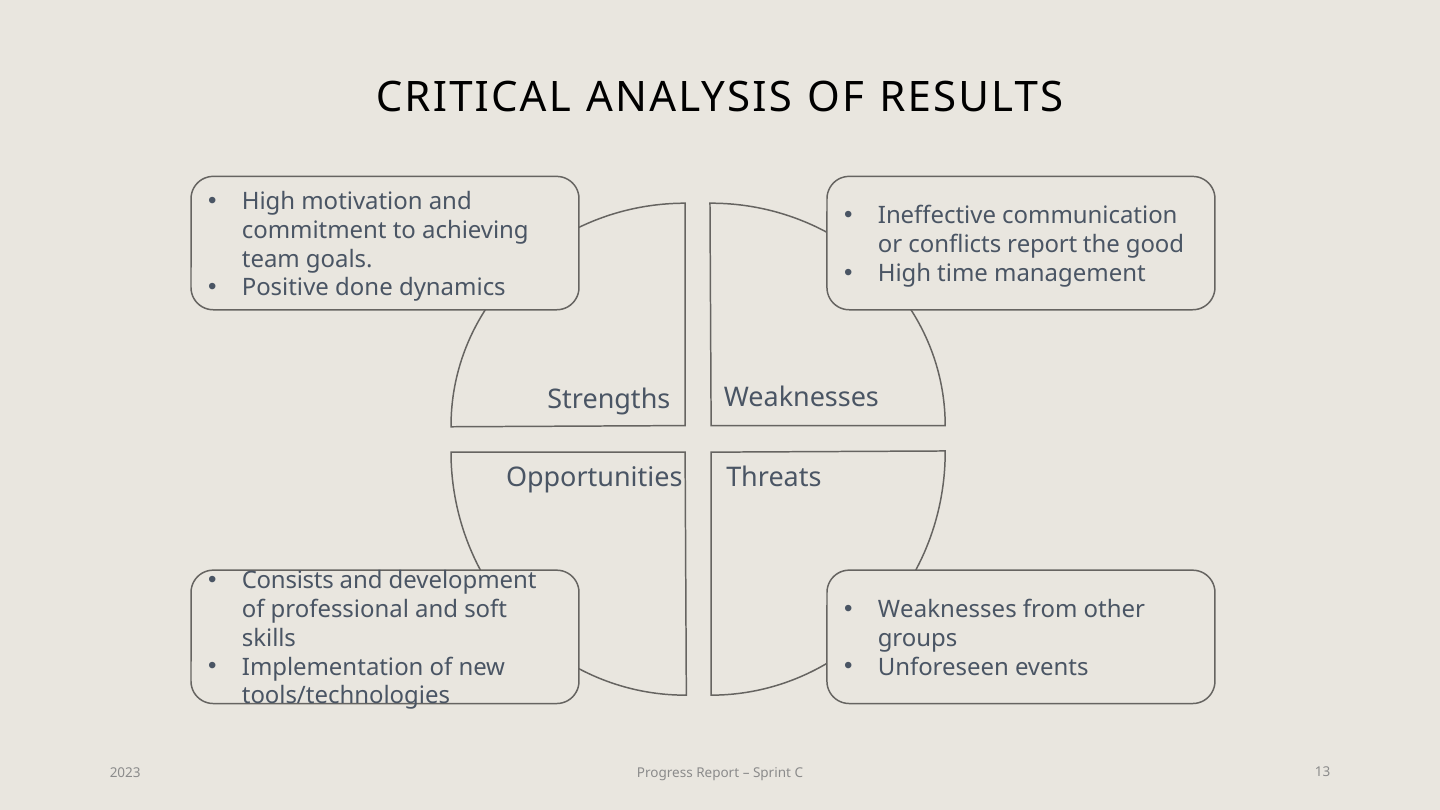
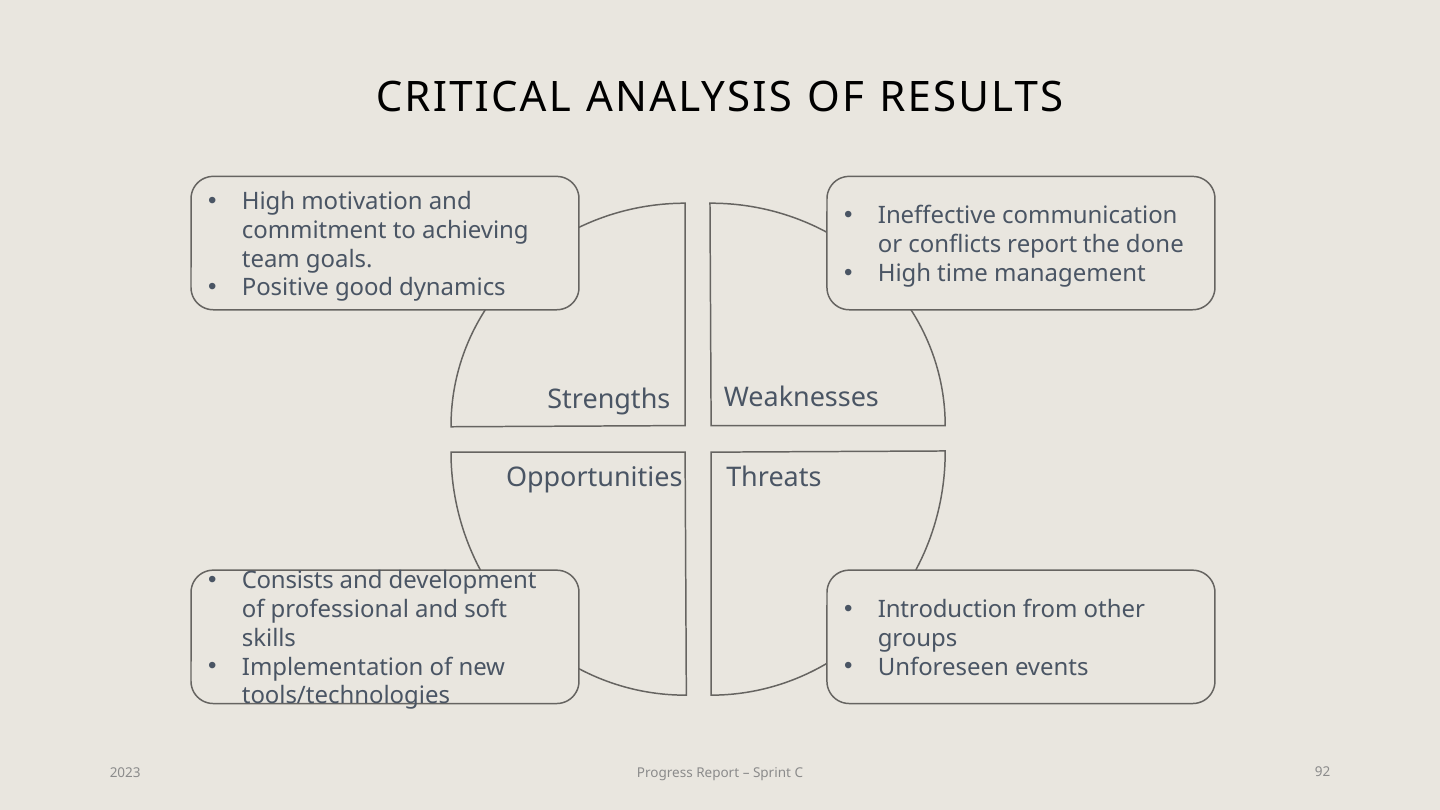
good: good -> done (1155, 245)
done: done -> good (364, 288)
Weaknesses: Weaknesses -> Introduction (947, 610)
13: 13 -> 92 (1323, 772)
